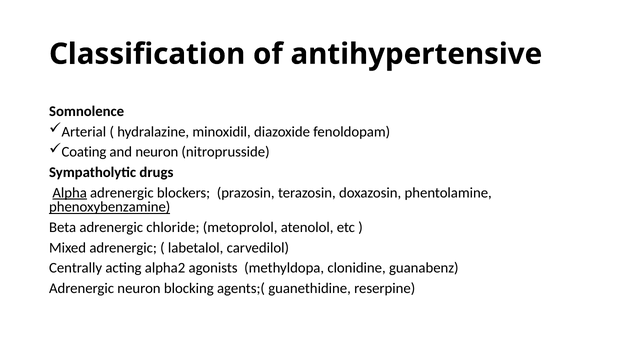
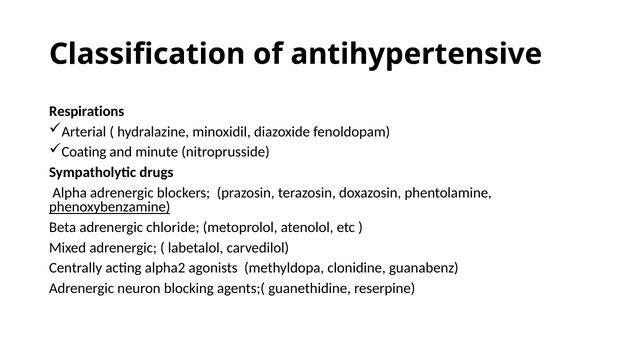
Somnolence: Somnolence -> Respirations (87, 111)
and neuron: neuron -> minute (157, 152)
Alpha underline: present -> none (70, 193)
